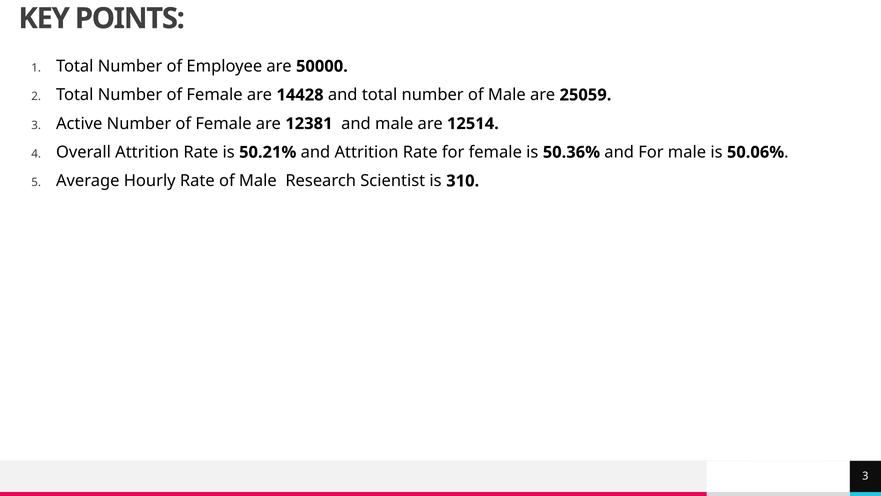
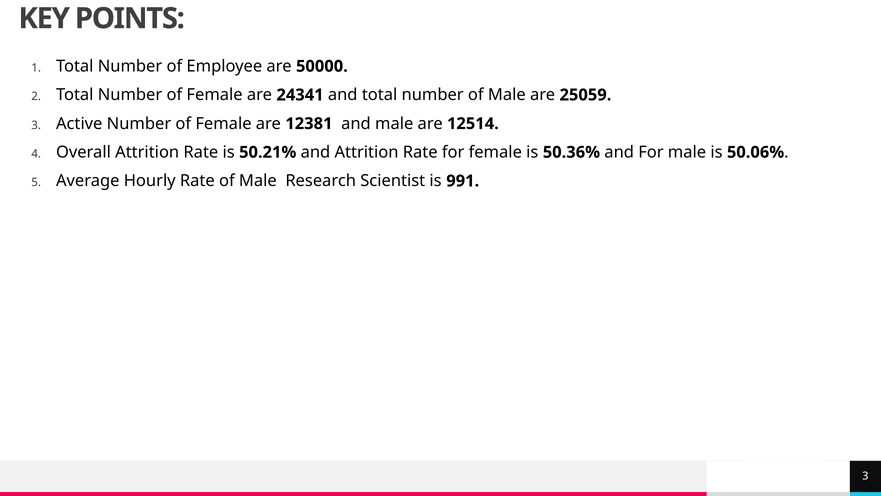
14428: 14428 -> 24341 (300, 95)
310: 310 -> 991 (463, 181)
